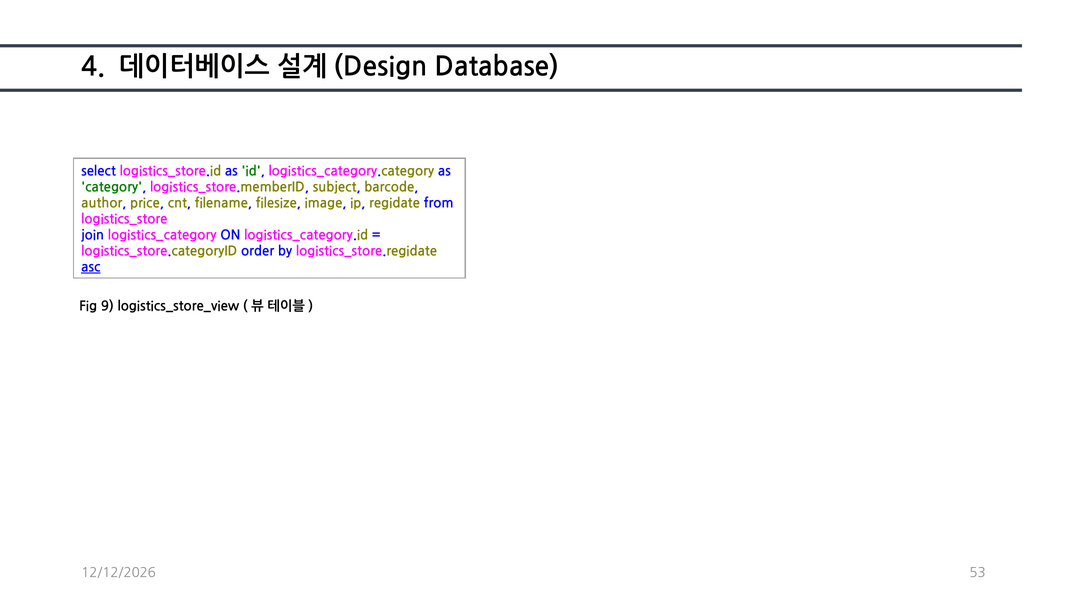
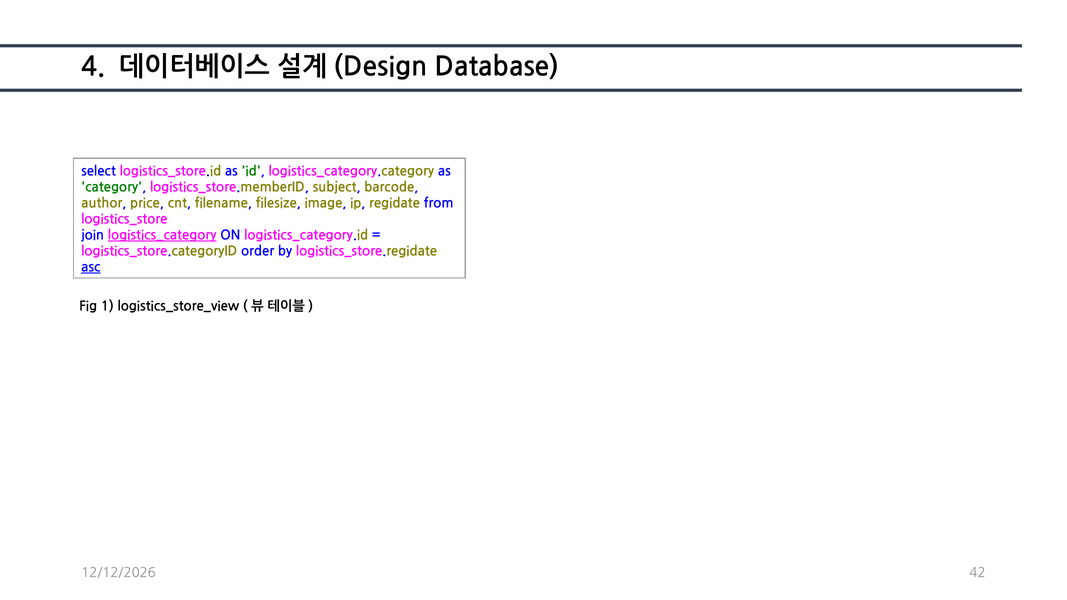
logistics_category underline: none -> present (162, 235)
9: 9 -> 1 (107, 306)
53: 53 -> 42 (978, 573)
